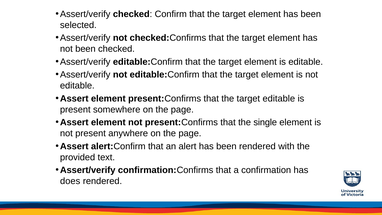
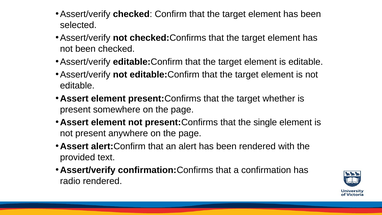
target editable: editable -> whether (279, 98)
does: does -> radio (70, 181)
